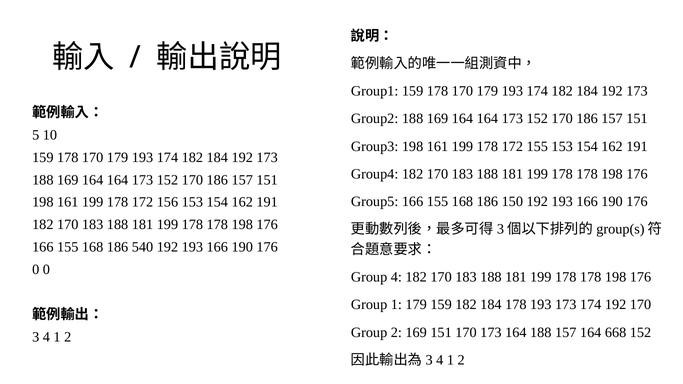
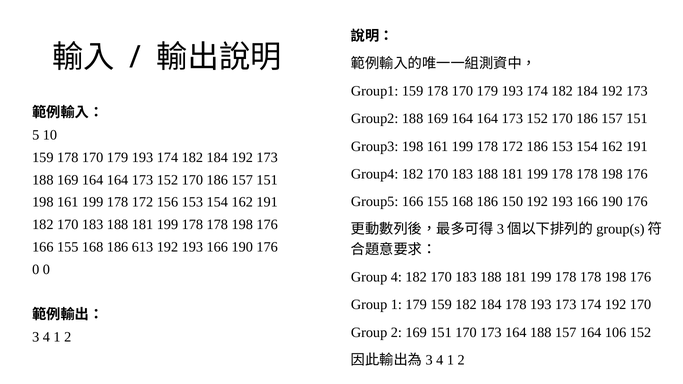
172 155: 155 -> 186 (537, 146)
540: 540 -> 613 (143, 247)
668: 668 -> 106 (616, 333)
